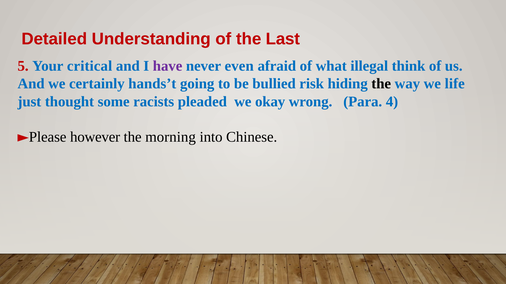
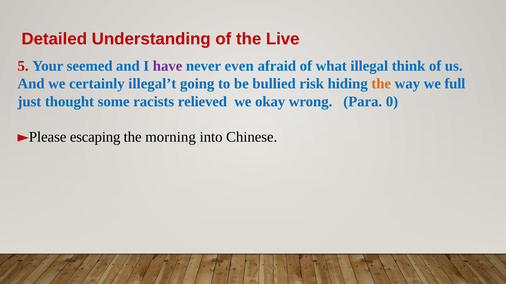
Last: Last -> Live (283, 39)
critical: critical -> seemed (90, 66)
hands’t: hands’t -> illegal’t (152, 84)
the colour: black -> orange (381, 84)
life: life -> full (455, 84)
pleaded: pleaded -> relieved (202, 102)
4: 4 -> 0 (392, 102)
however: however -> escaping (95, 137)
